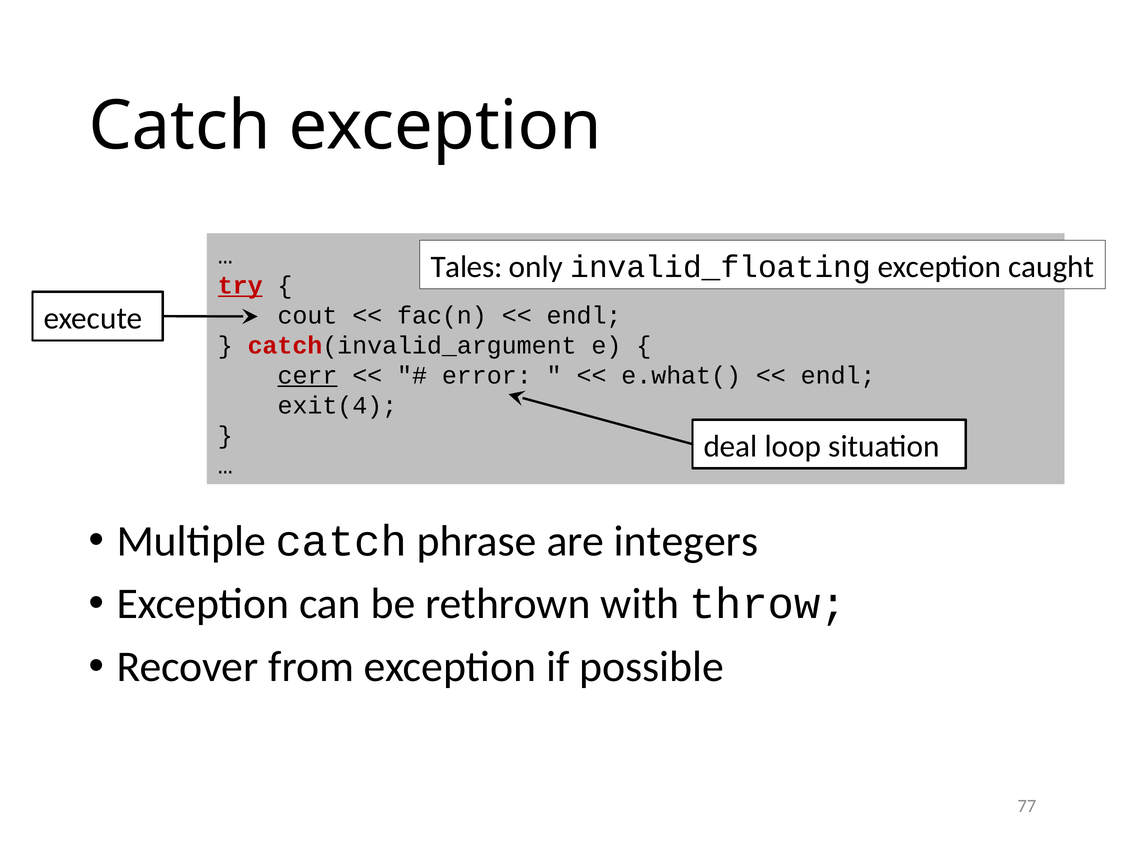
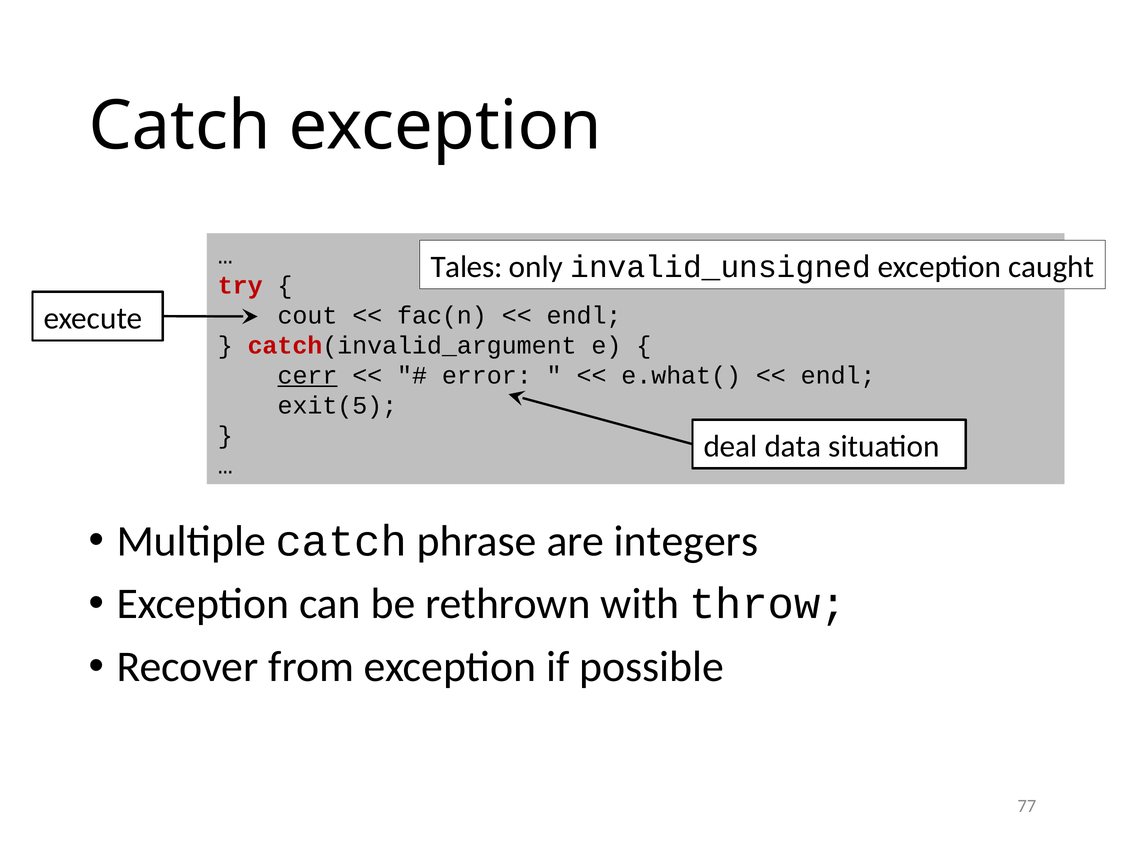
invalid_floating: invalid_floating -> invalid_unsigned (721, 267)
try underline: present -> none (240, 285)
exit(4: exit(4 -> exit(5 (337, 405)
loop: loop -> data (793, 446)
